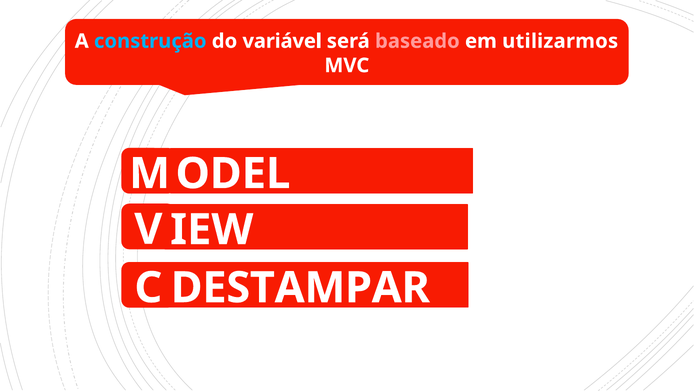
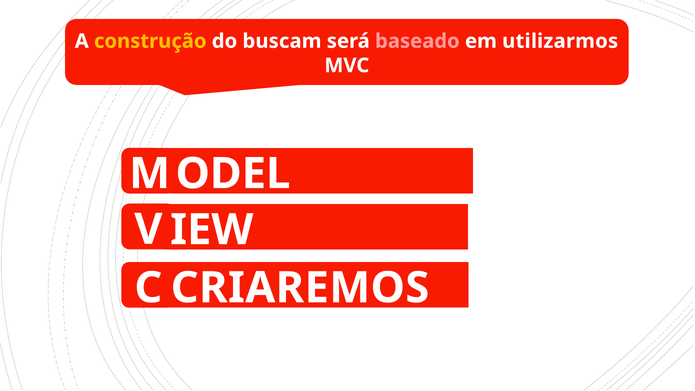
construção colour: light blue -> yellow (150, 41)
variável: variável -> buscam (282, 41)
DESTAMPAR: DESTAMPAR -> CRIAREMOS (300, 288)
